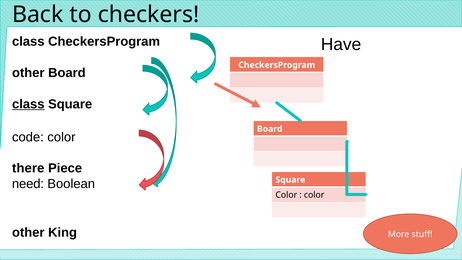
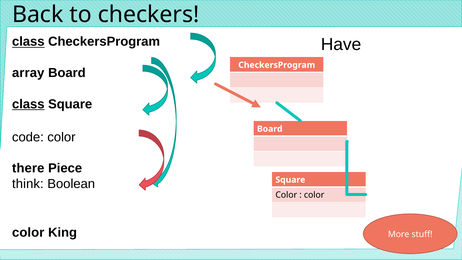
class underline: none -> present (28, 42)
other: other -> array (28, 73)
need: need -> think (28, 184)
other: other -> color (28, 232)
